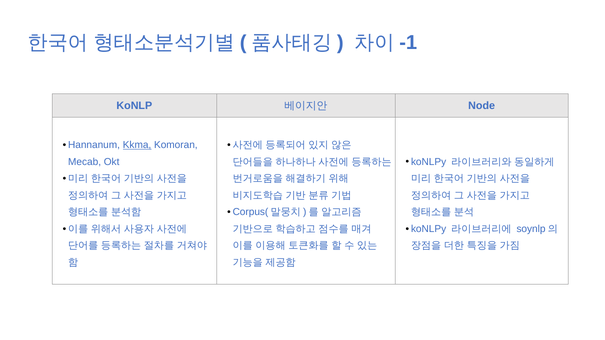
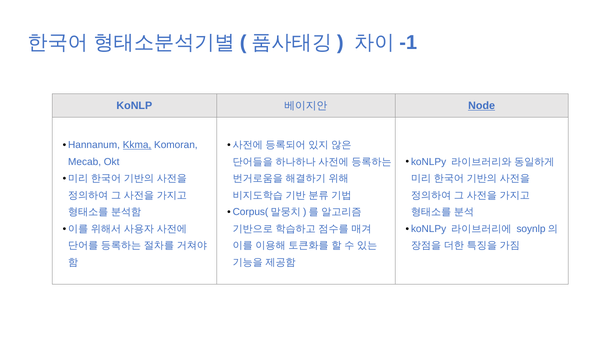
Node underline: none -> present (482, 106)
